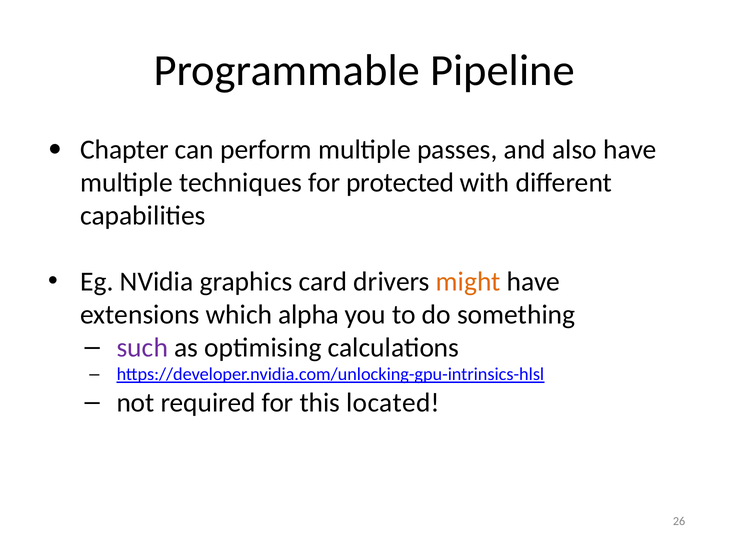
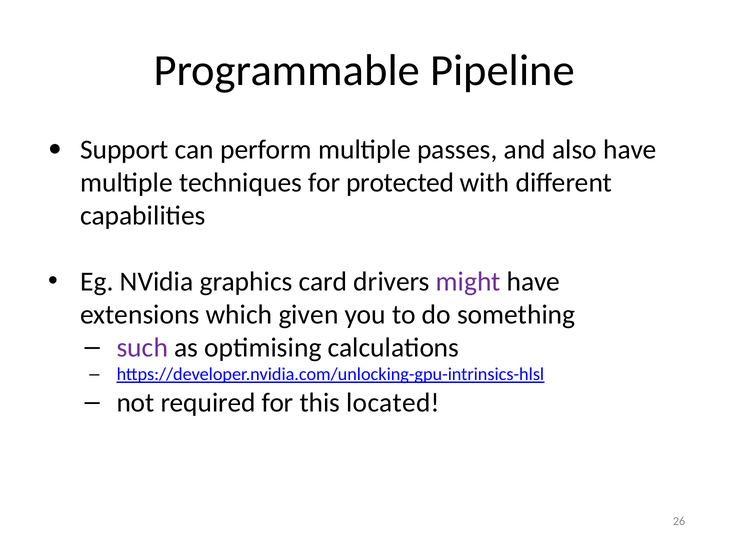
Chapter: Chapter -> Support (124, 150)
might colour: orange -> purple (468, 282)
alpha: alpha -> given (308, 315)
